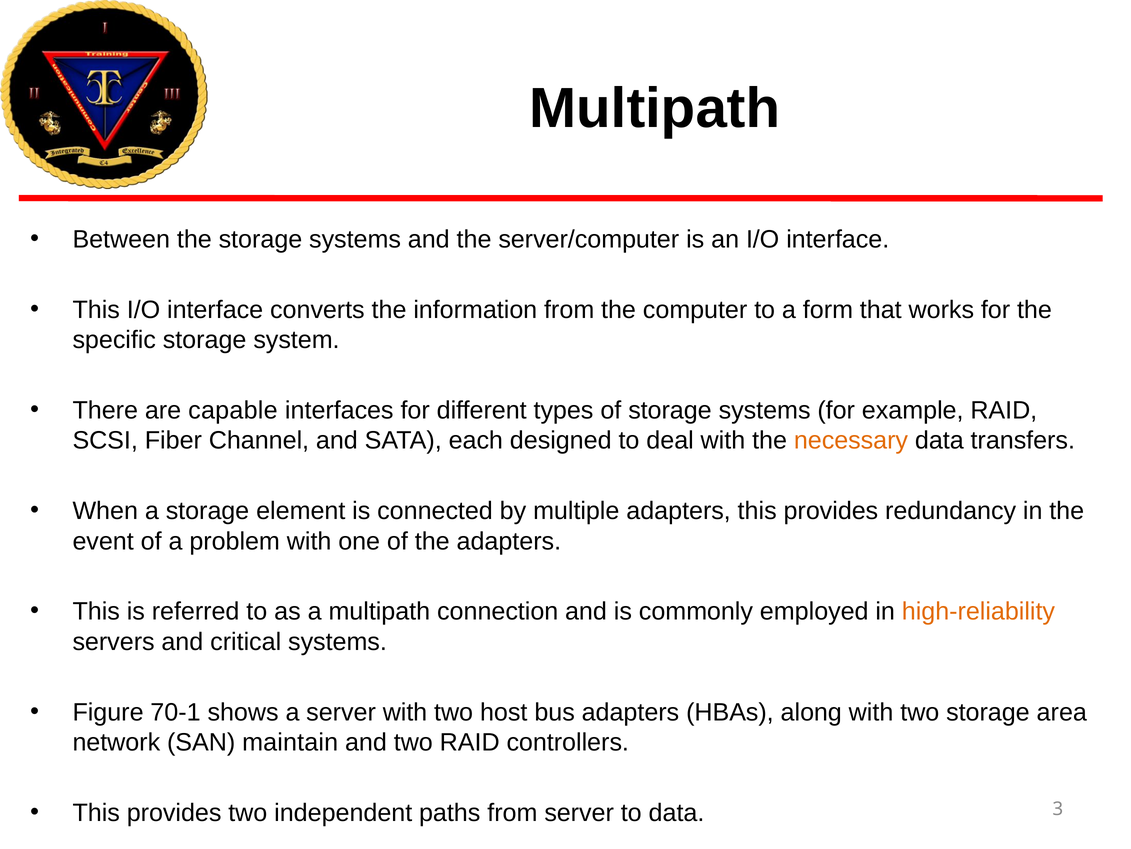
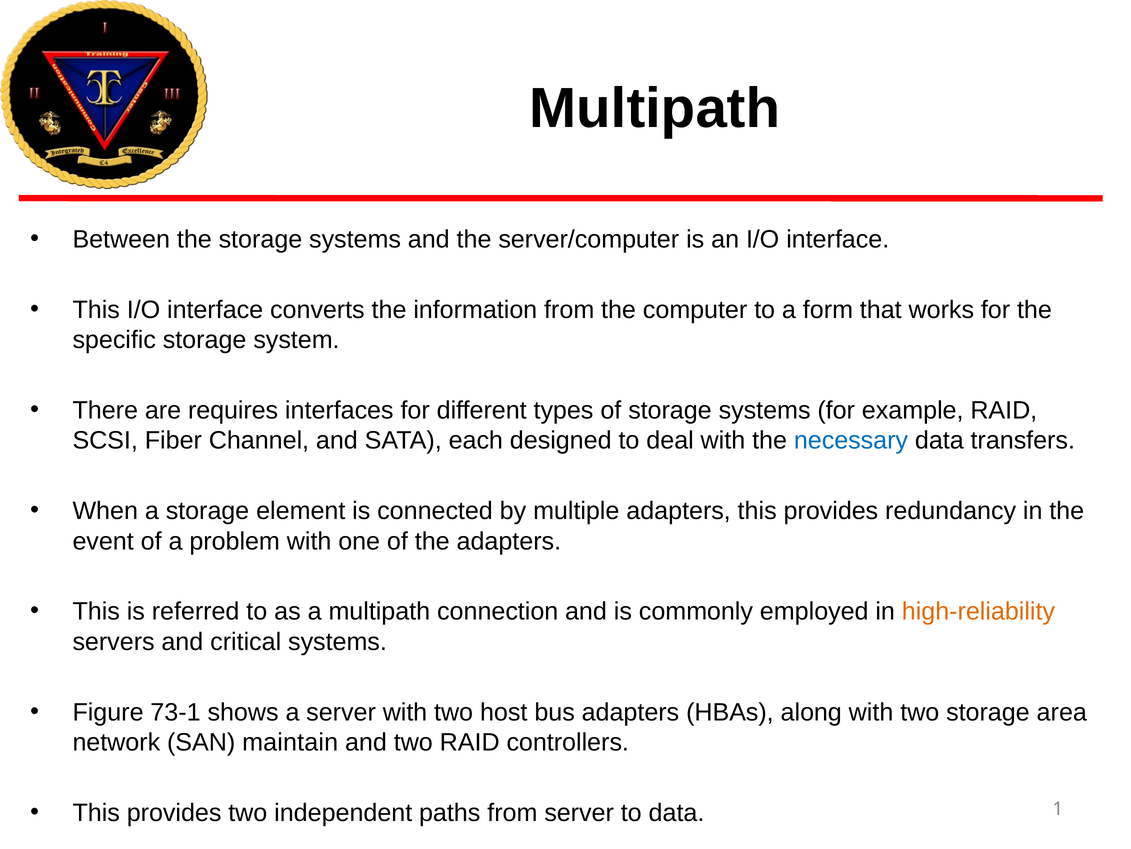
capable: capable -> requires (233, 410)
necessary colour: orange -> blue (851, 440)
70-1: 70-1 -> 73-1 (175, 712)
3: 3 -> 1 (1058, 809)
